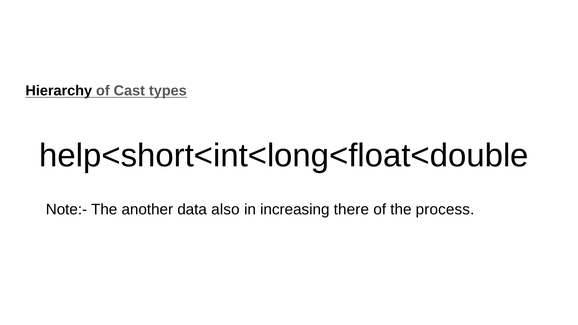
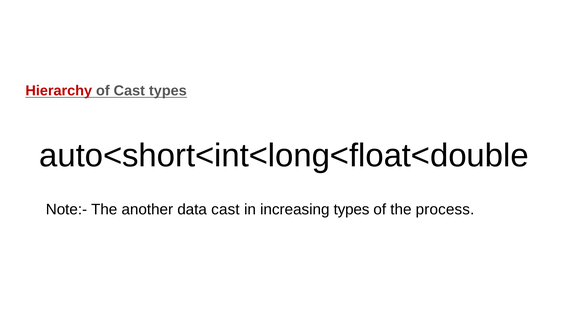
Hierarchy colour: black -> red (59, 91)
help<short<int<long<float<double: help<short<int<long<float<double -> auto<short<int<long<float<double (284, 156)
data also: also -> cast (225, 209)
increasing there: there -> types (352, 209)
